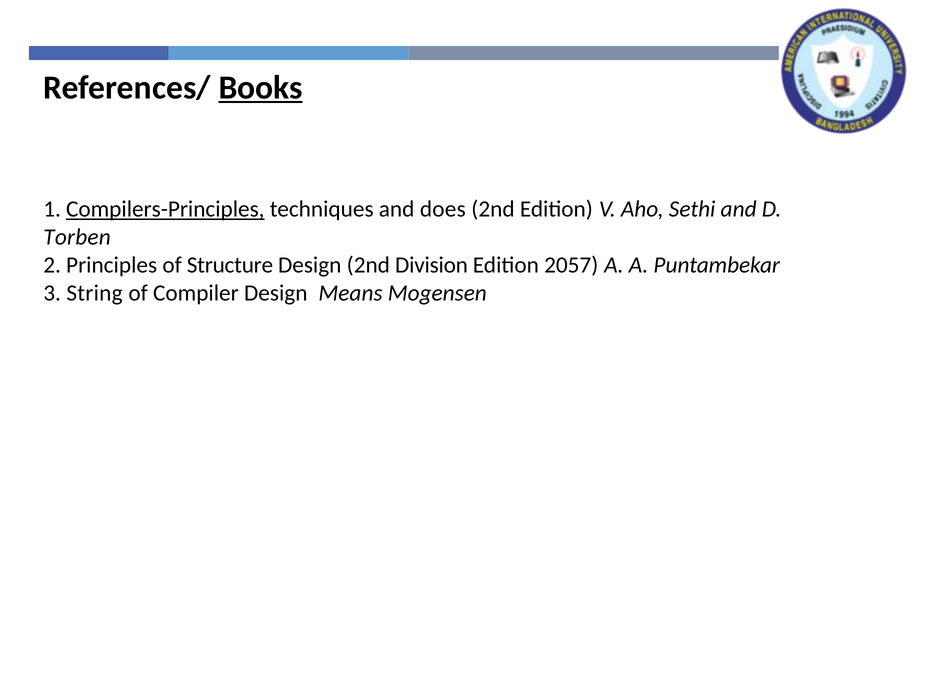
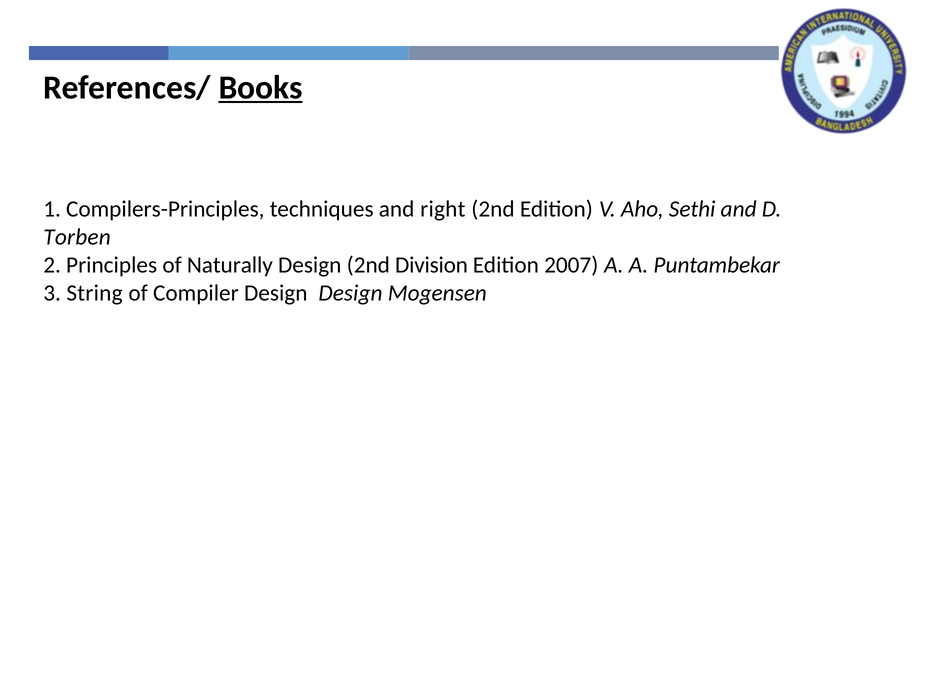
Compilers-Principles underline: present -> none (165, 209)
does: does -> right (443, 209)
Structure: Structure -> Naturally (230, 265)
2057: 2057 -> 2007 (571, 265)
Design Means: Means -> Design (350, 293)
